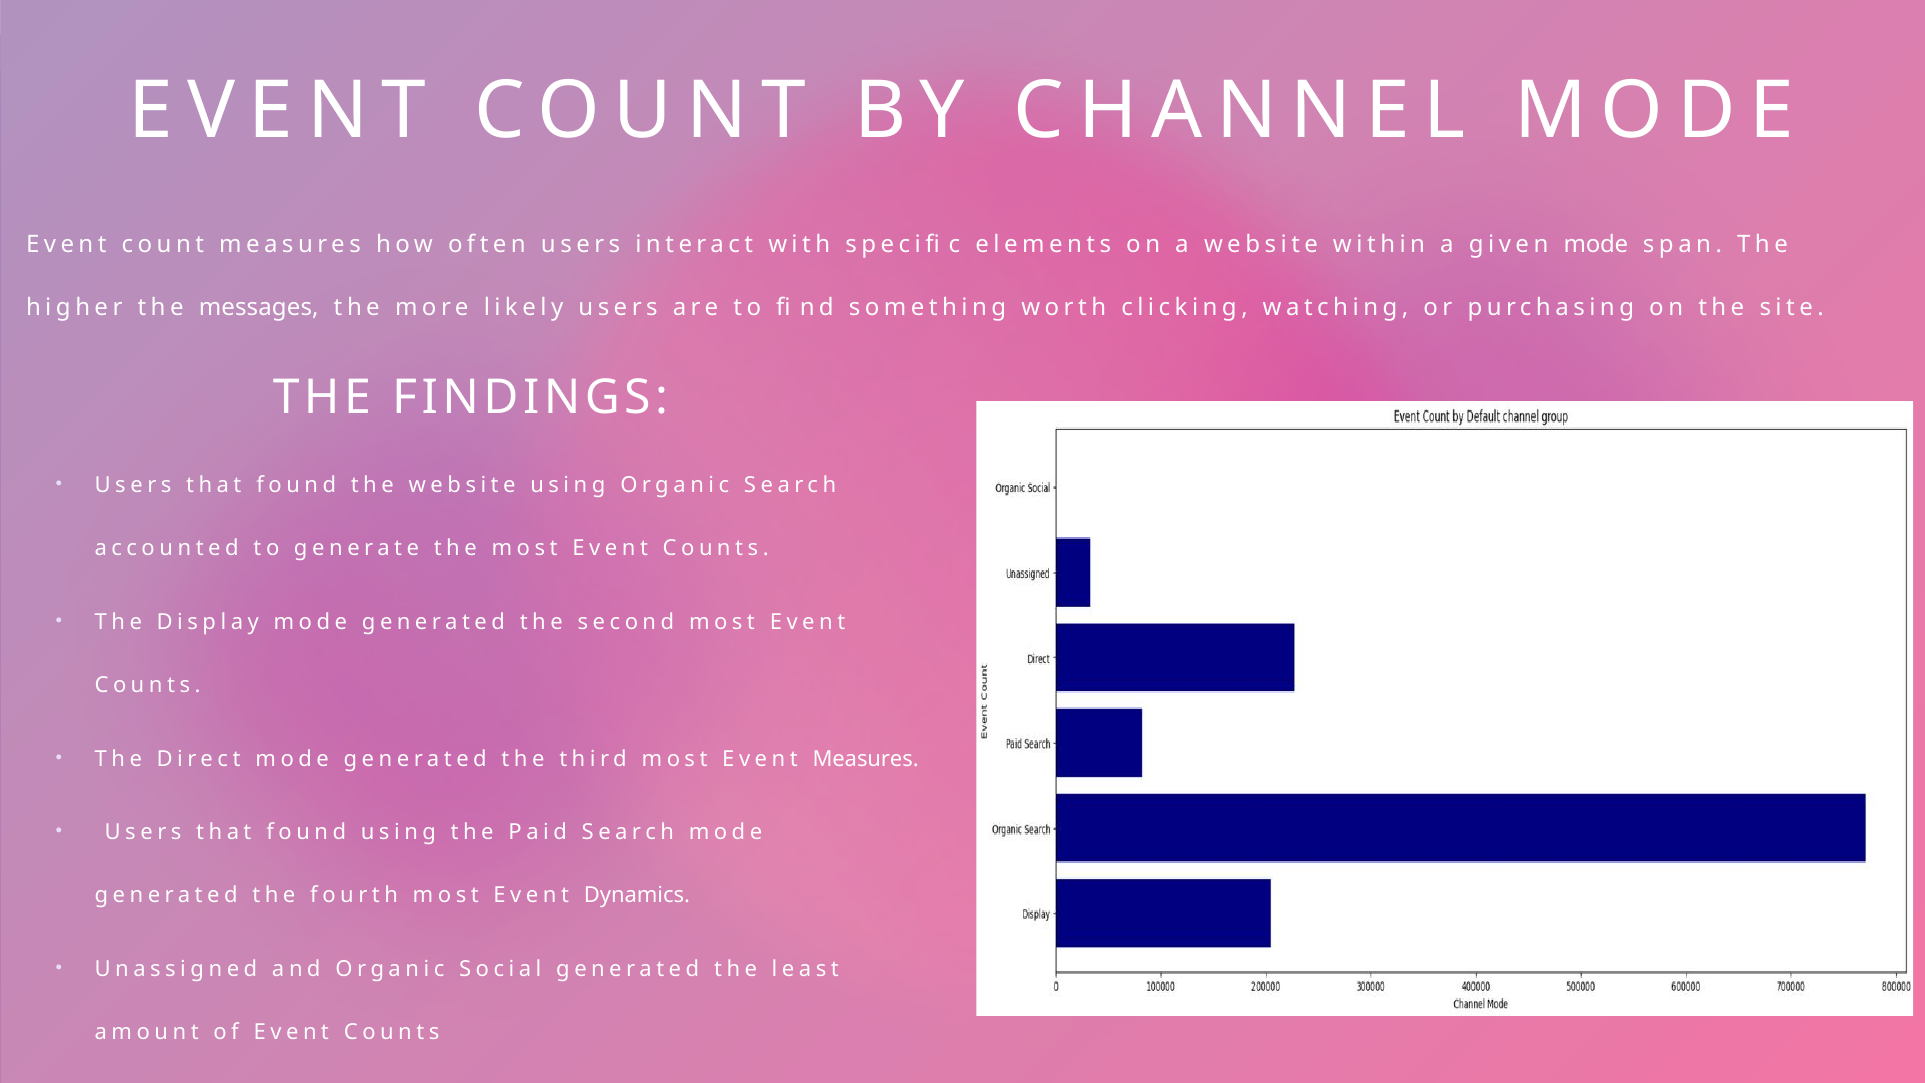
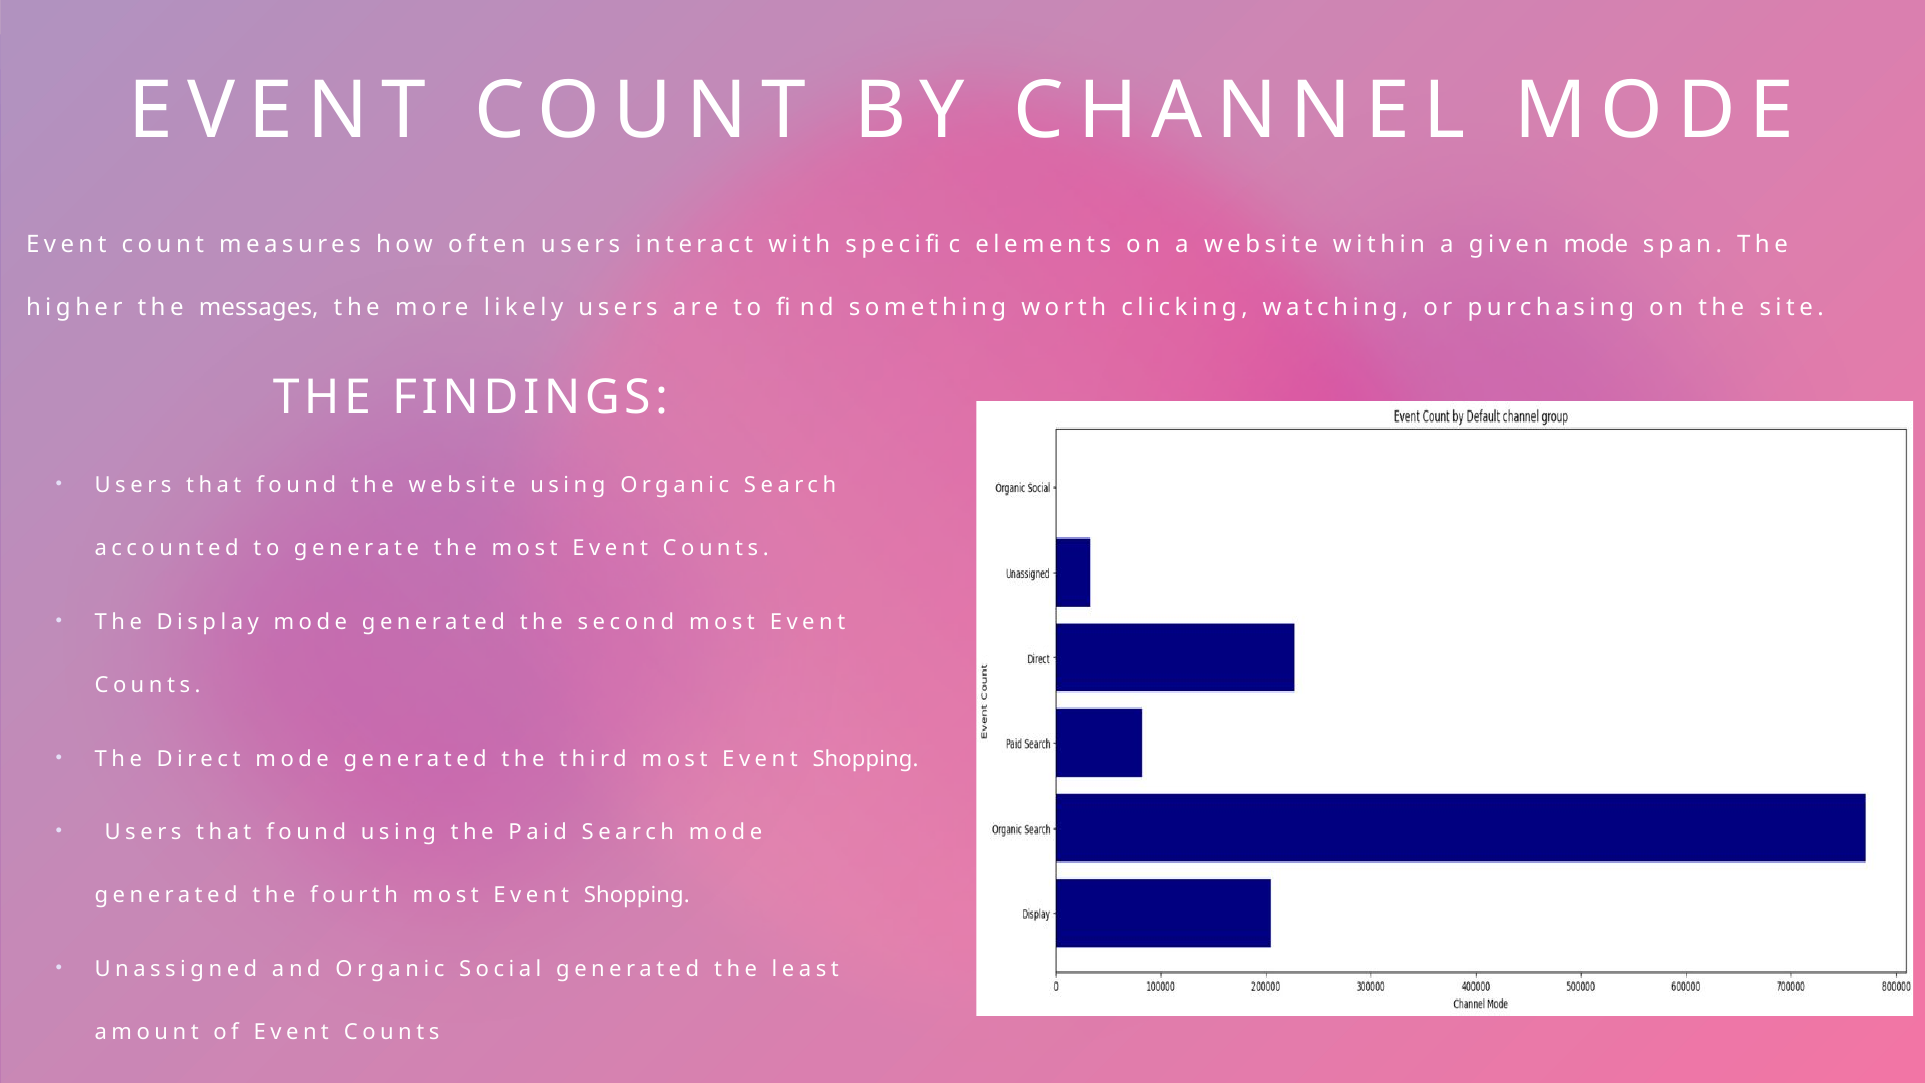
third most Event Measures: Measures -> Shopping (865, 759)
fourth most Event Dynamics: Dynamics -> Shopping (637, 895)
